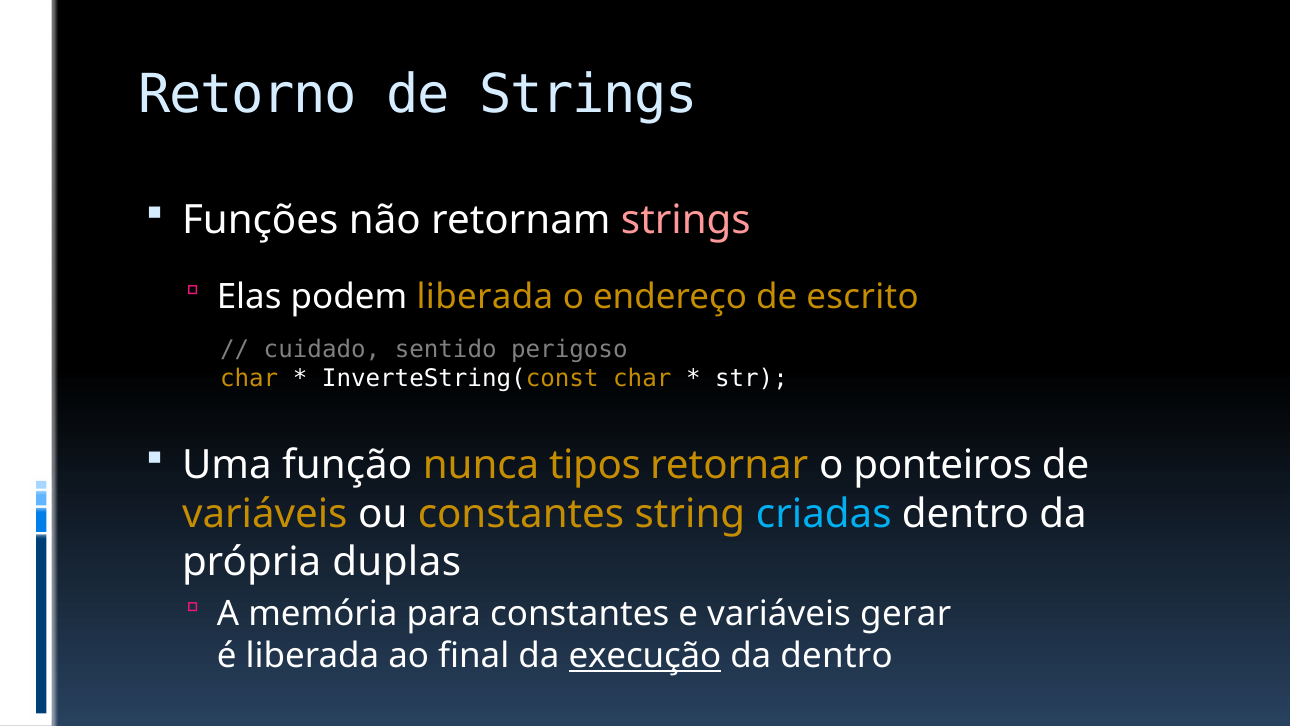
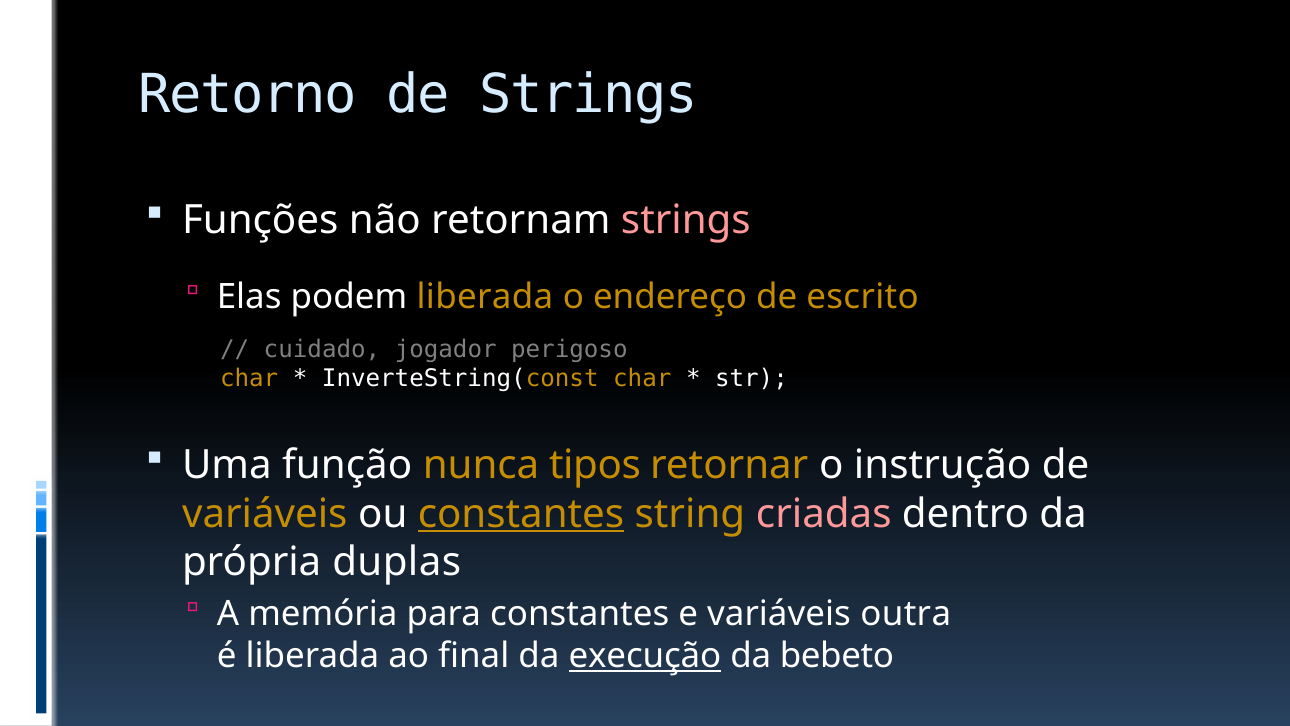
sentido: sentido -> jogador (446, 350)
ponteiros: ponteiros -> instrução (943, 465)
constantes underline: none -> present (521, 514)
criadas colour: light blue -> pink (824, 514)
gerar: gerar -> outra (906, 614)
da dentro: dentro -> bebeto (837, 656)
